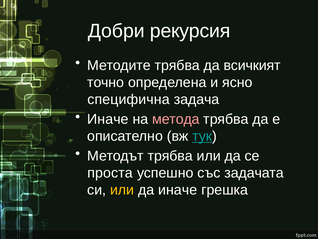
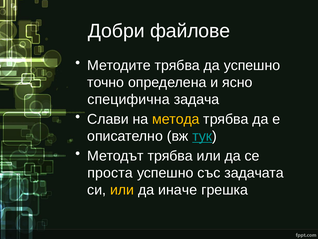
рекурсия: рекурсия -> файлове (190, 31)
да всичкият: всичкият -> успешно (252, 65)
Иначе: Иначе -> Слави (108, 119)
метода colour: pink -> yellow (176, 119)
